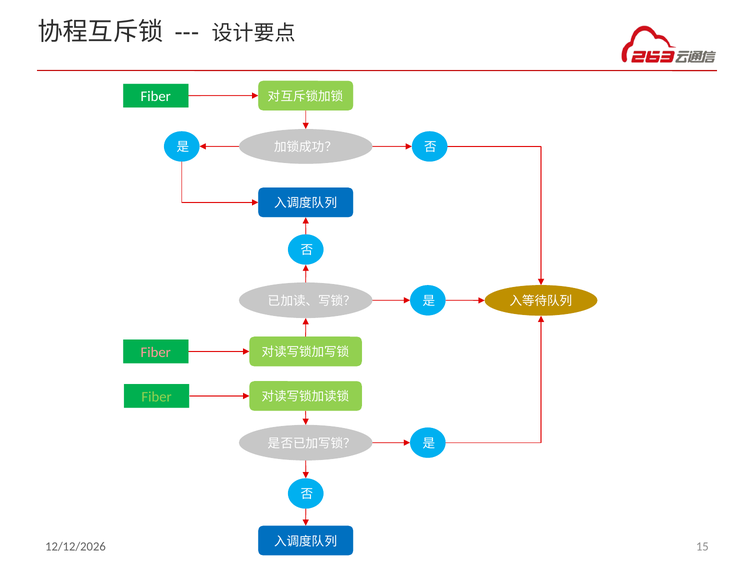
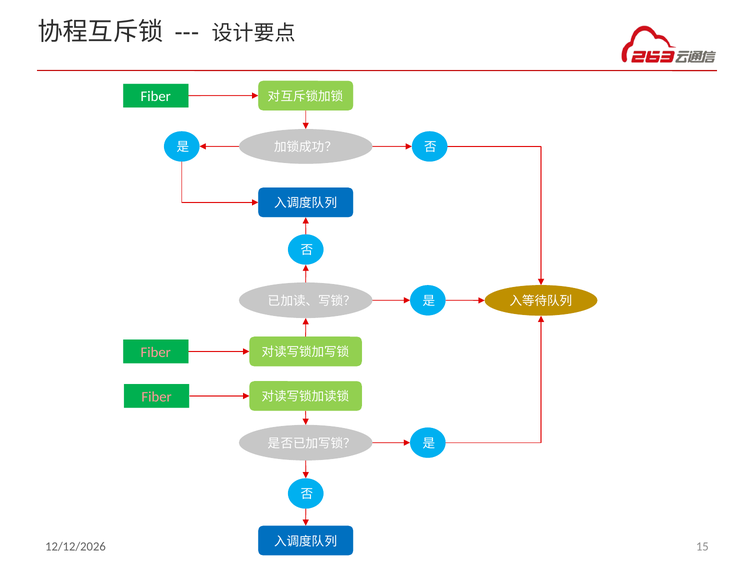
Fiber colour: light green -> pink (157, 397)
